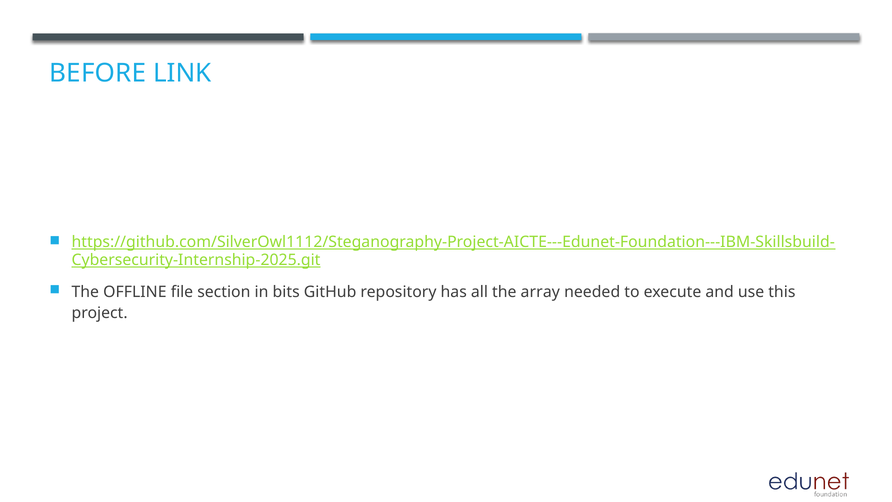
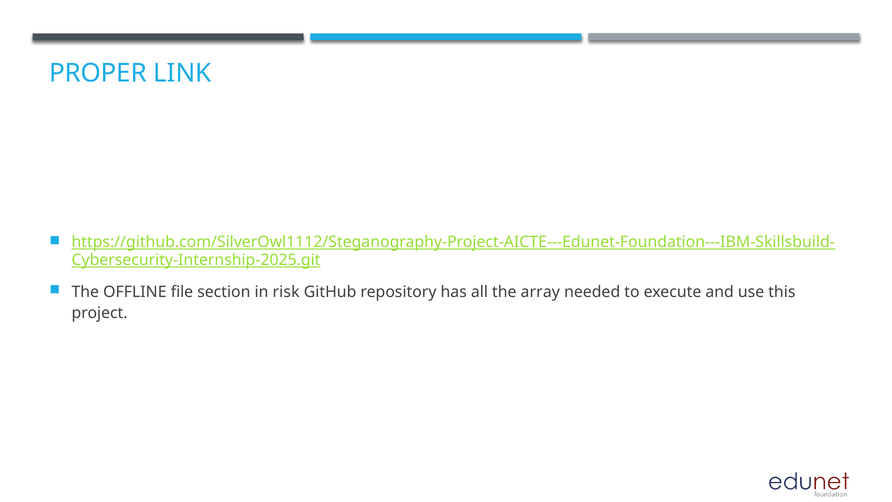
BEFORE: BEFORE -> PROPER (98, 73)
bits: bits -> risk (286, 292)
